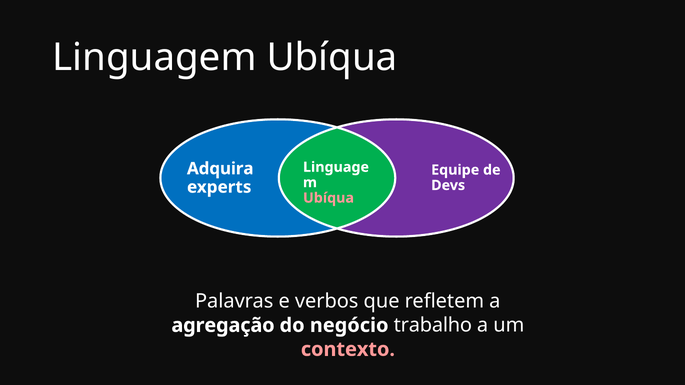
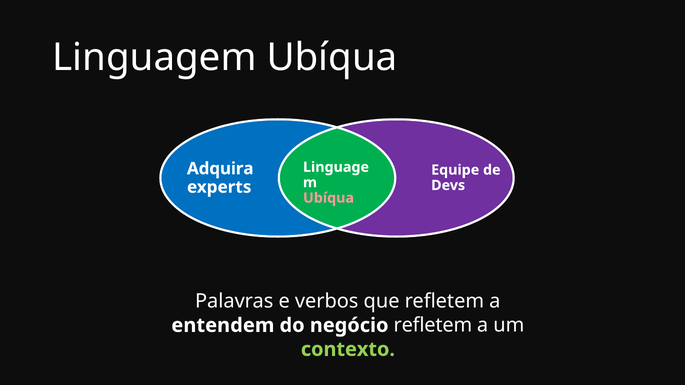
agregação: agregação -> entendem (223, 326)
negócio trabalho: trabalho -> refletem (433, 326)
contexto colour: pink -> light green (348, 350)
